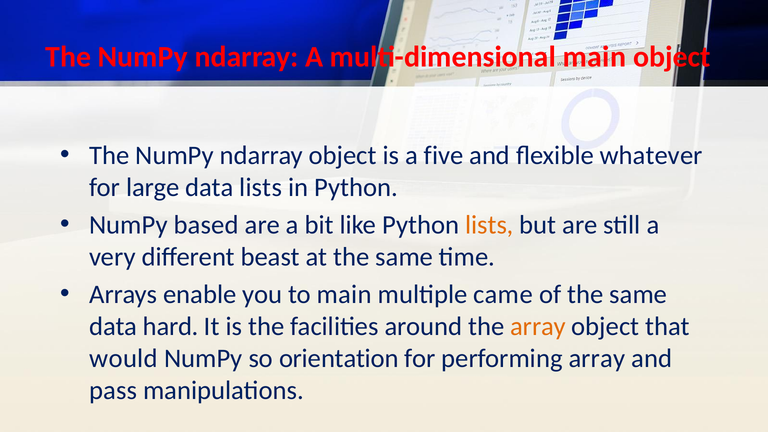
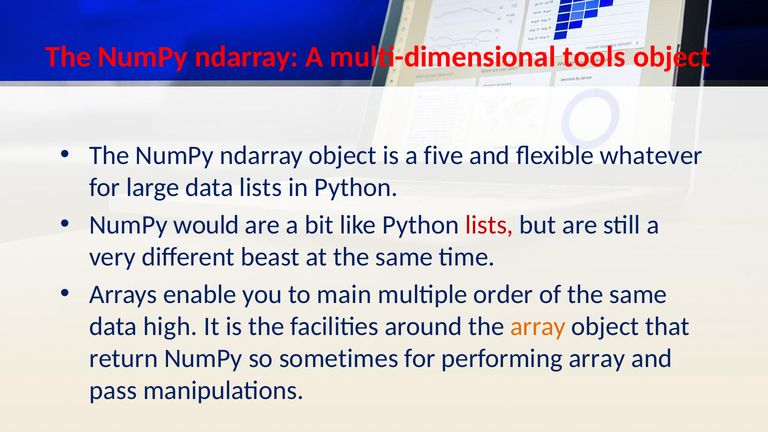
multi-dimensional main: main -> tools (594, 57)
based: based -> would (206, 225)
lists colour: orange -> red (489, 225)
came: came -> order (503, 294)
hard: hard -> high (170, 326)
would: would -> return (124, 358)
orientation: orientation -> sometimes (339, 358)
